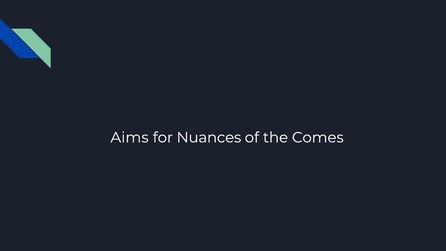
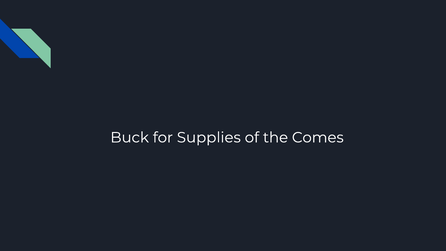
Aims: Aims -> Buck (130, 137)
Nuances: Nuances -> Supplies (209, 137)
